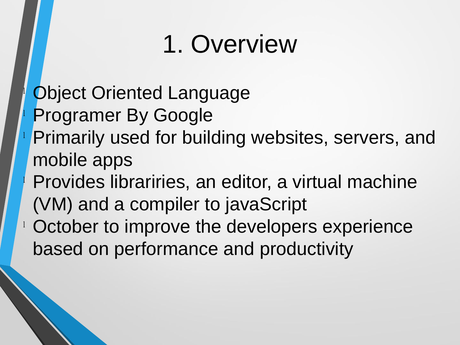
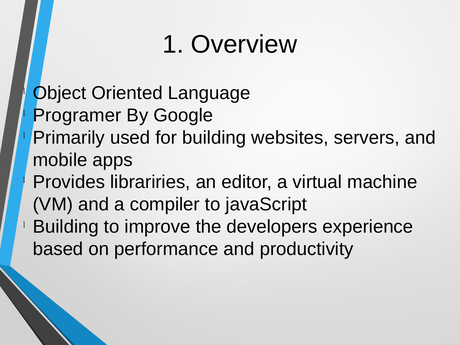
October: October -> Building (66, 227)
